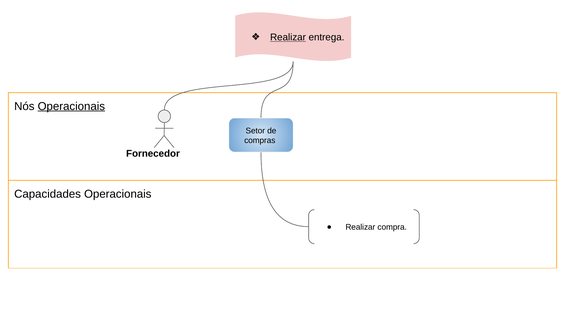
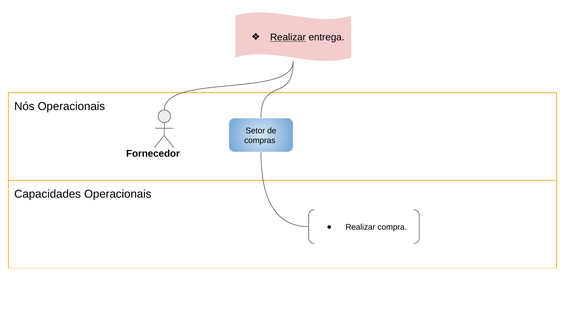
Operacionais underline: present -> none (71, 106)
